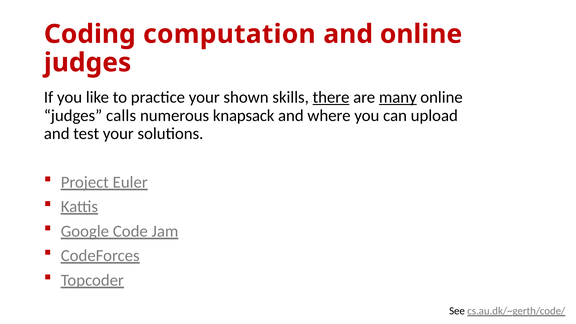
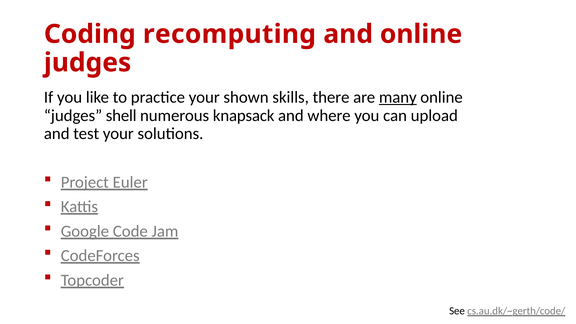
computation: computation -> recomputing (229, 34)
there underline: present -> none (331, 97)
calls: calls -> shell (121, 116)
